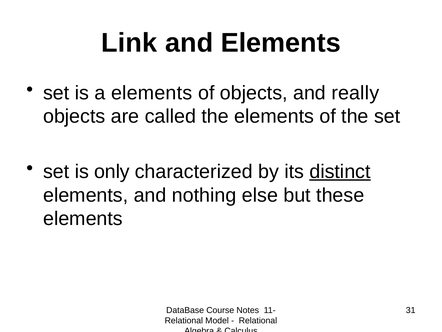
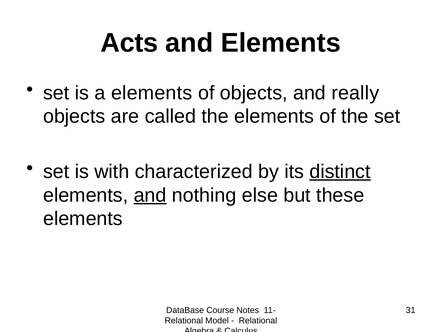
Link: Link -> Acts (129, 43)
only: only -> with (112, 171)
and underline: none -> present (150, 195)
